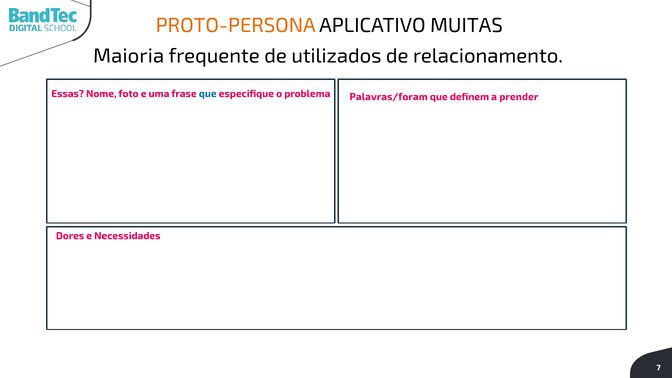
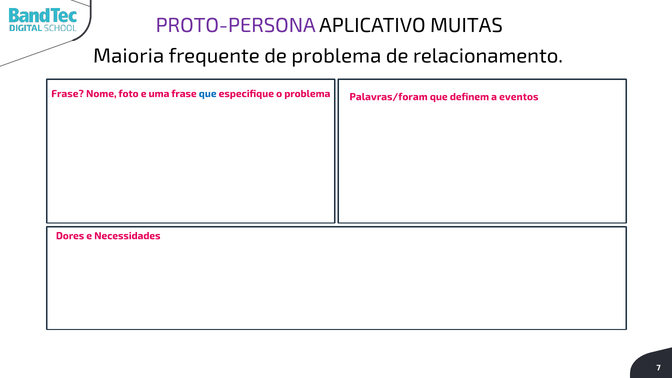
PROTO-PERSONA colour: orange -> purple (236, 25)
de utilizados: utilizados -> problema (336, 56)
Essas: Essas -> Frase (68, 94)
prender: prender -> eventos (519, 97)
